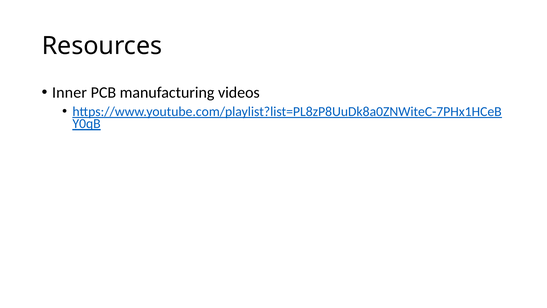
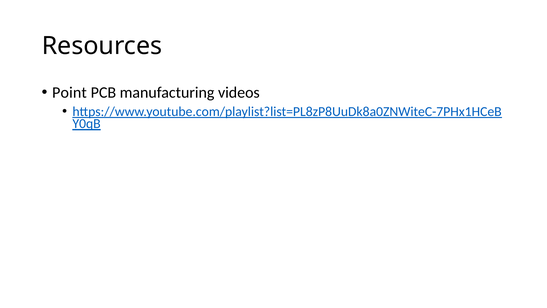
Inner: Inner -> Point (69, 92)
